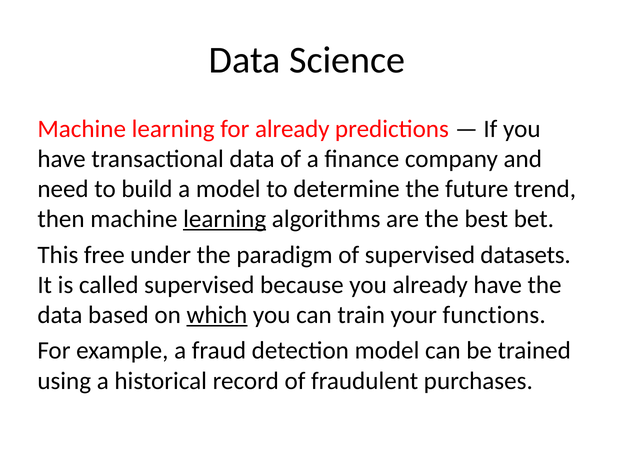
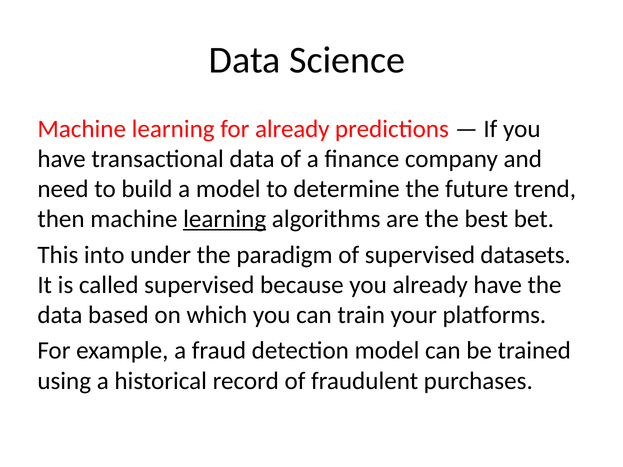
free: free -> into (104, 255)
which underline: present -> none (217, 315)
functions: functions -> platforms (494, 315)
